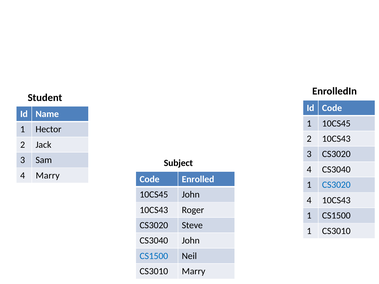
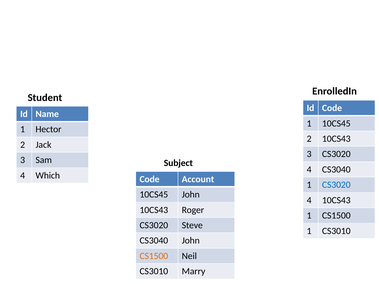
4 Marry: Marry -> Which (48, 176)
Enrolled: Enrolled -> Account (198, 179)
CS1500 colour: blue -> orange (154, 256)
